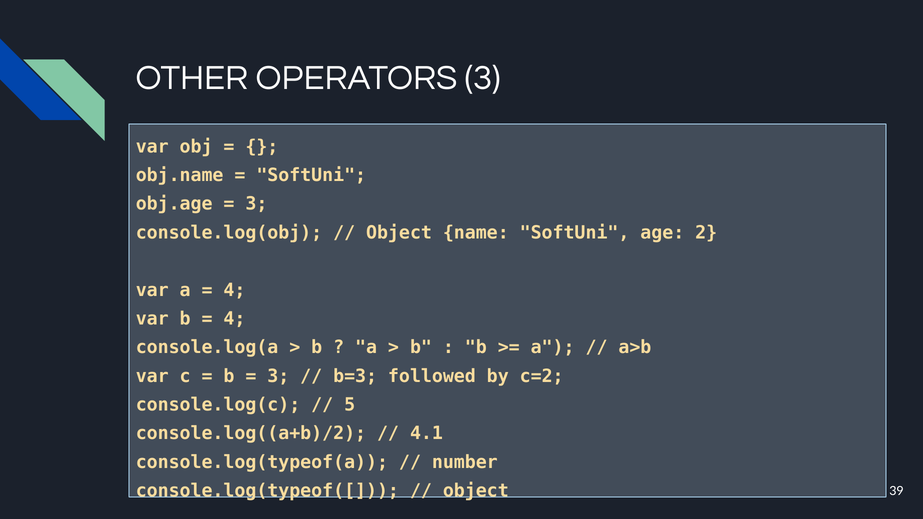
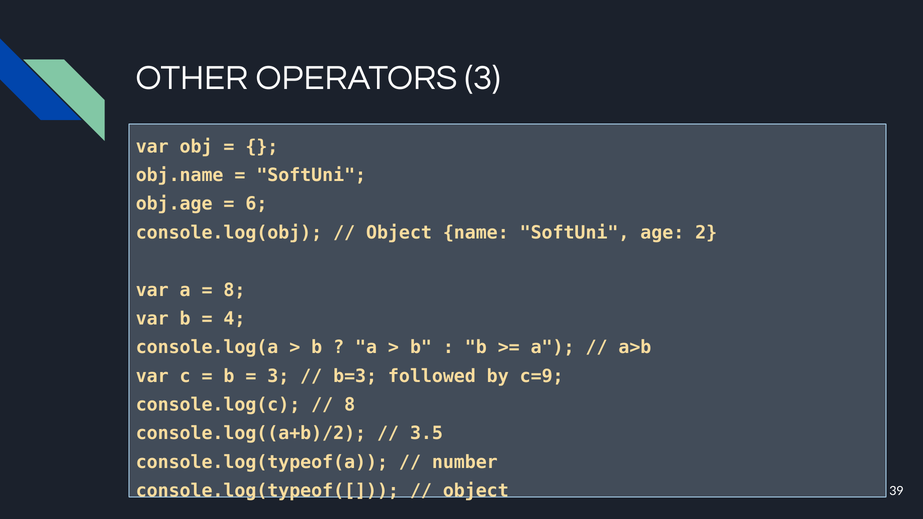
3: 3 -> 6 (256, 204)
4: 4 -> 8 (234, 290)
c=2: c=2 -> c=9 (542, 376)
5: 5 -> 8 (350, 405)
4.1: 4.1 -> 3.5 (426, 434)
